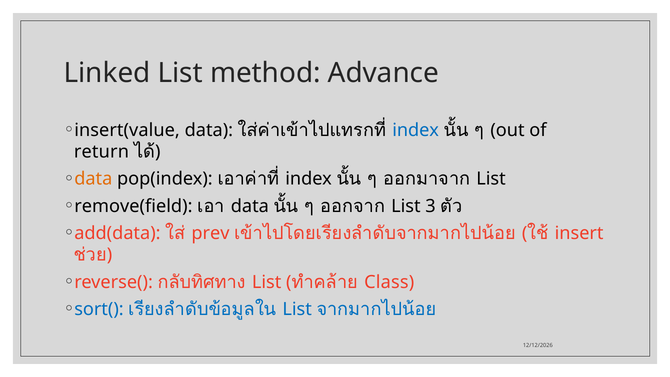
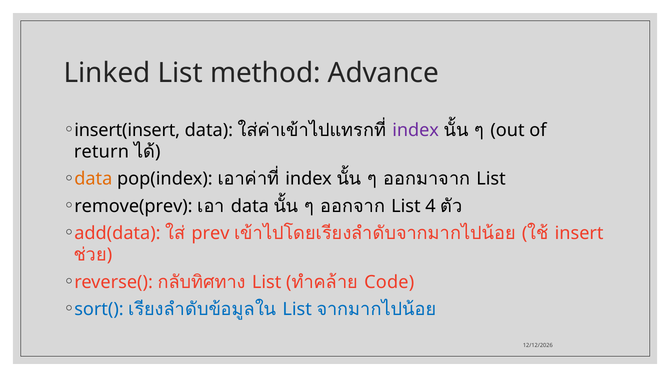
insert(value: insert(value -> insert(insert (127, 130)
index colour: blue -> purple (416, 130)
remove(field: remove(field -> remove(prev (133, 206)
3: 3 -> 4 (430, 206)
Class: Class -> Code (389, 282)
